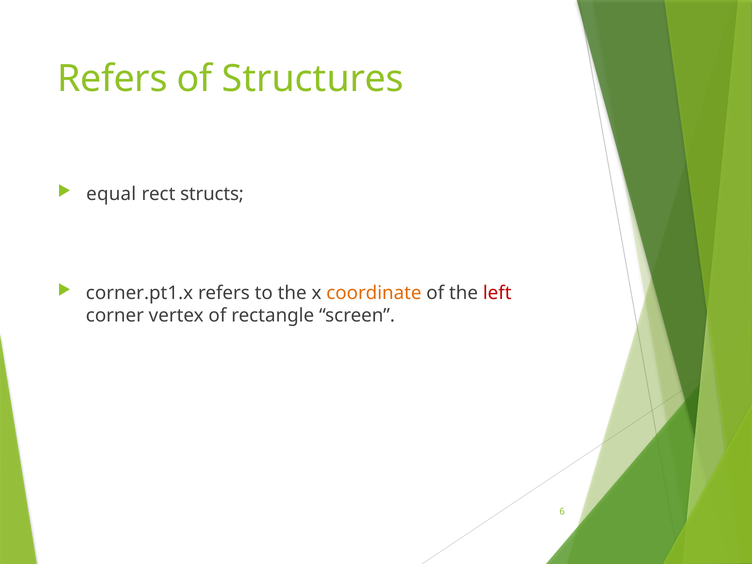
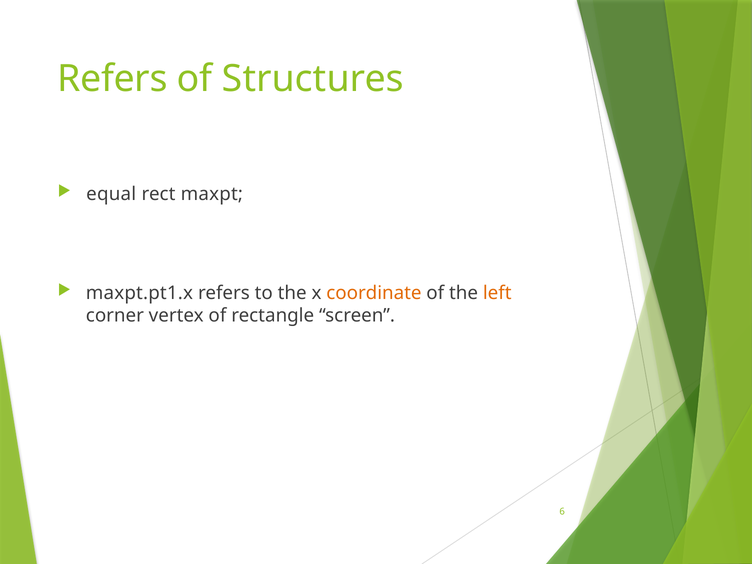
structs: structs -> maxpt (212, 194)
corner.pt1.x: corner.pt1.x -> maxpt.pt1.x (139, 293)
left colour: red -> orange (497, 293)
